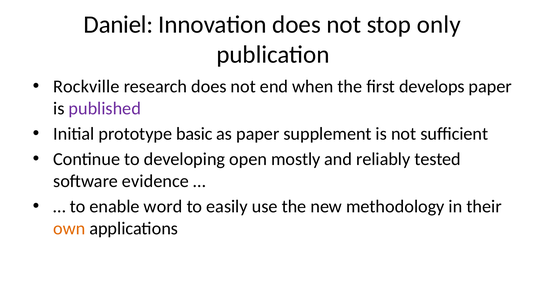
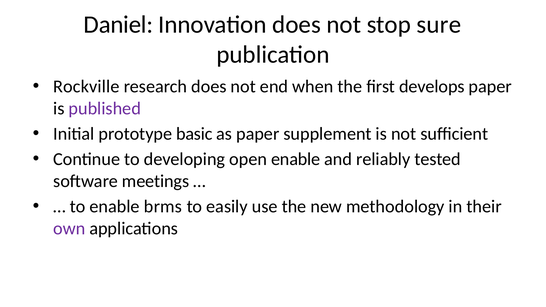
only: only -> sure (439, 25)
open mostly: mostly -> enable (296, 159)
evidence: evidence -> meetings (156, 181)
word: word -> brms (163, 207)
own colour: orange -> purple (69, 229)
